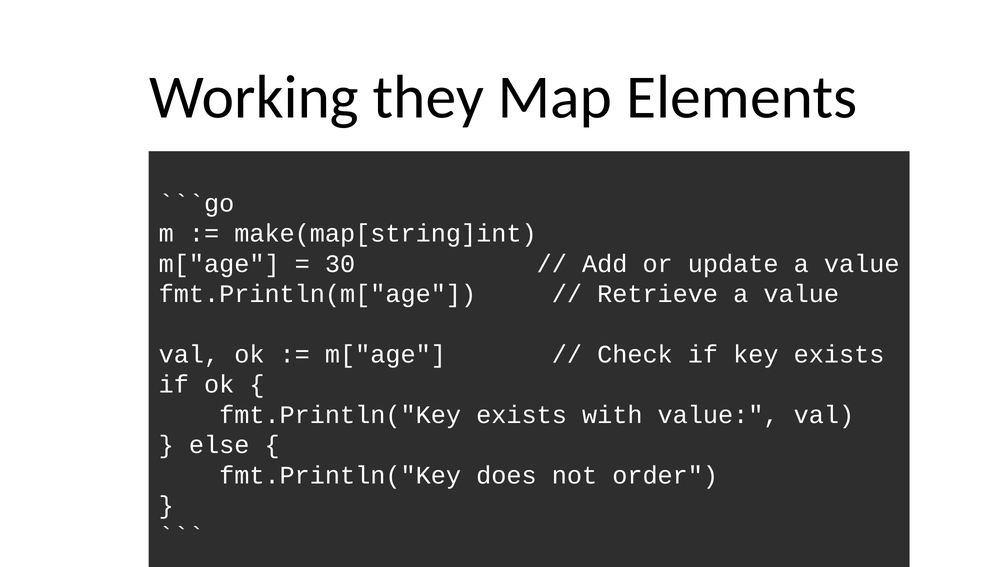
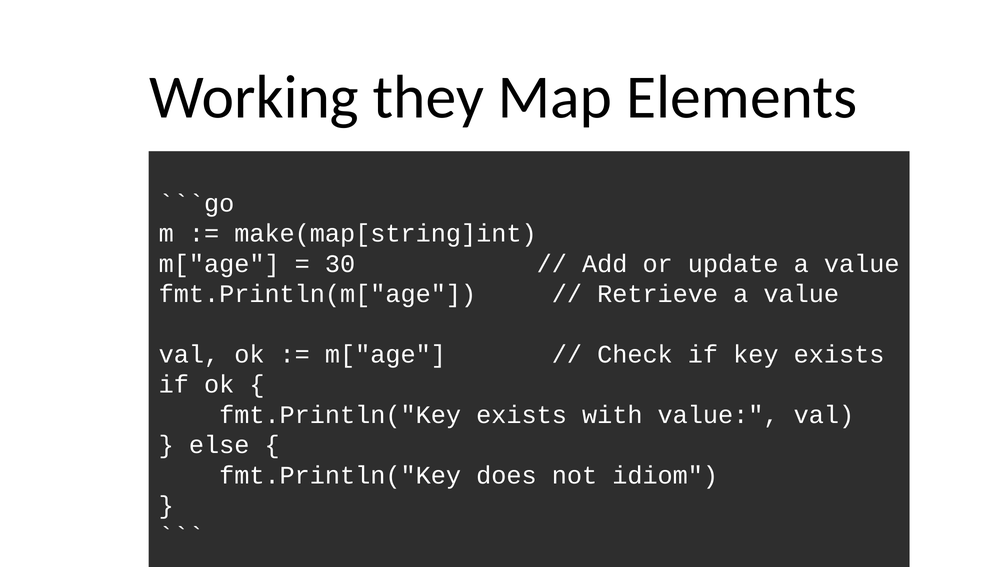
order: order -> idiom (665, 475)
